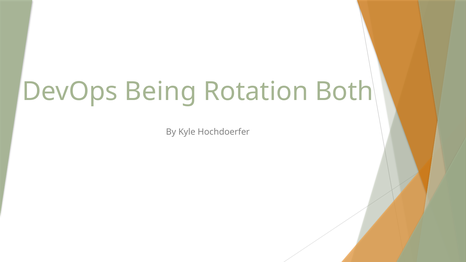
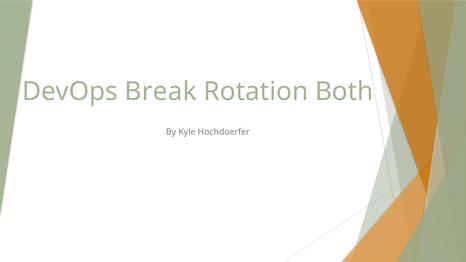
Being: Being -> Break (161, 92)
